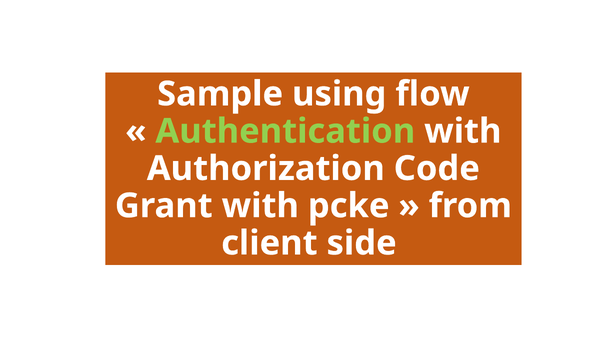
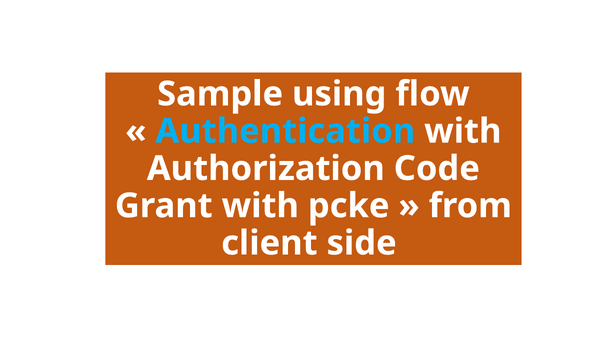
Authentication colour: light green -> light blue (285, 131)
